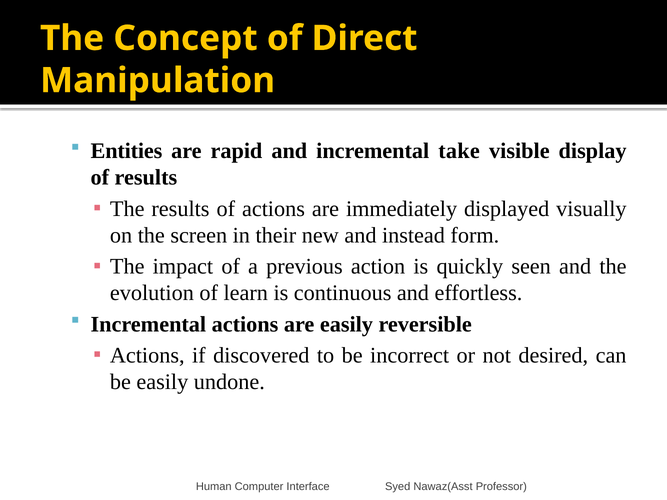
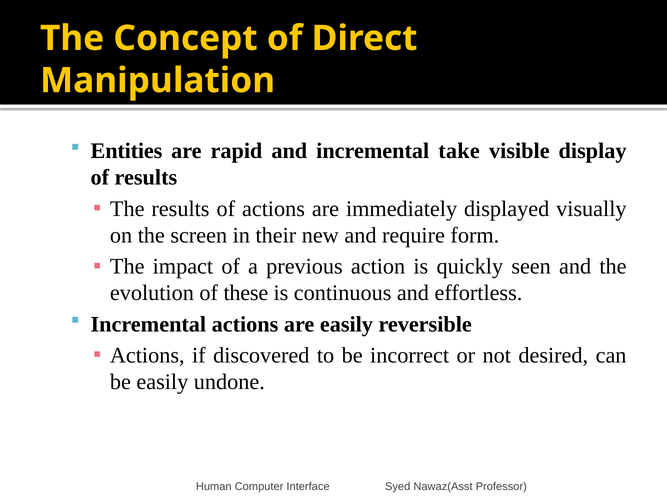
instead: instead -> require (413, 236)
learn: learn -> these (246, 293)
